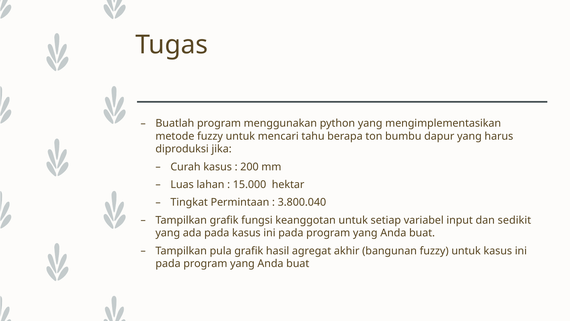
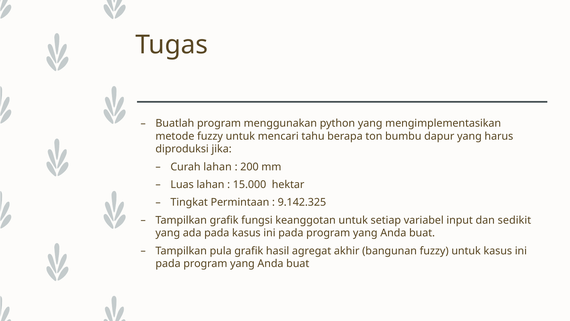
Curah kasus: kasus -> lahan (218, 167)
3.800.040: 3.800.040 -> 9.142.325 (302, 202)
